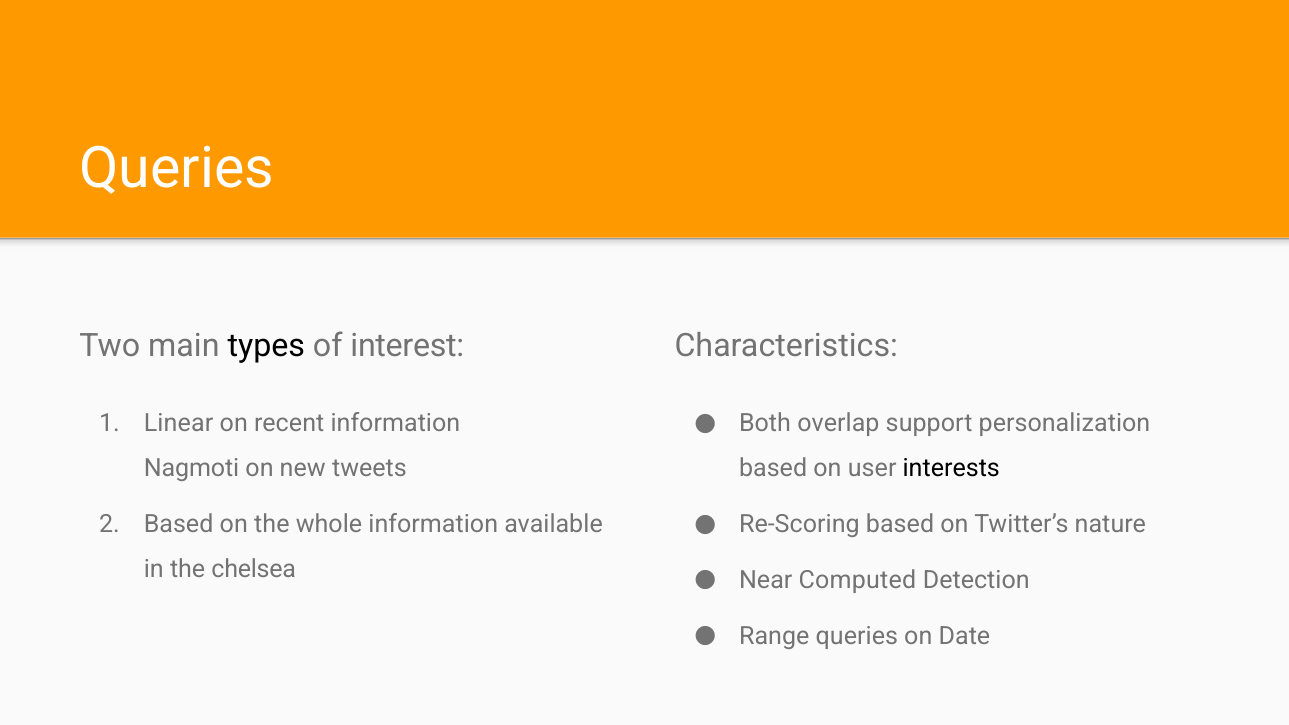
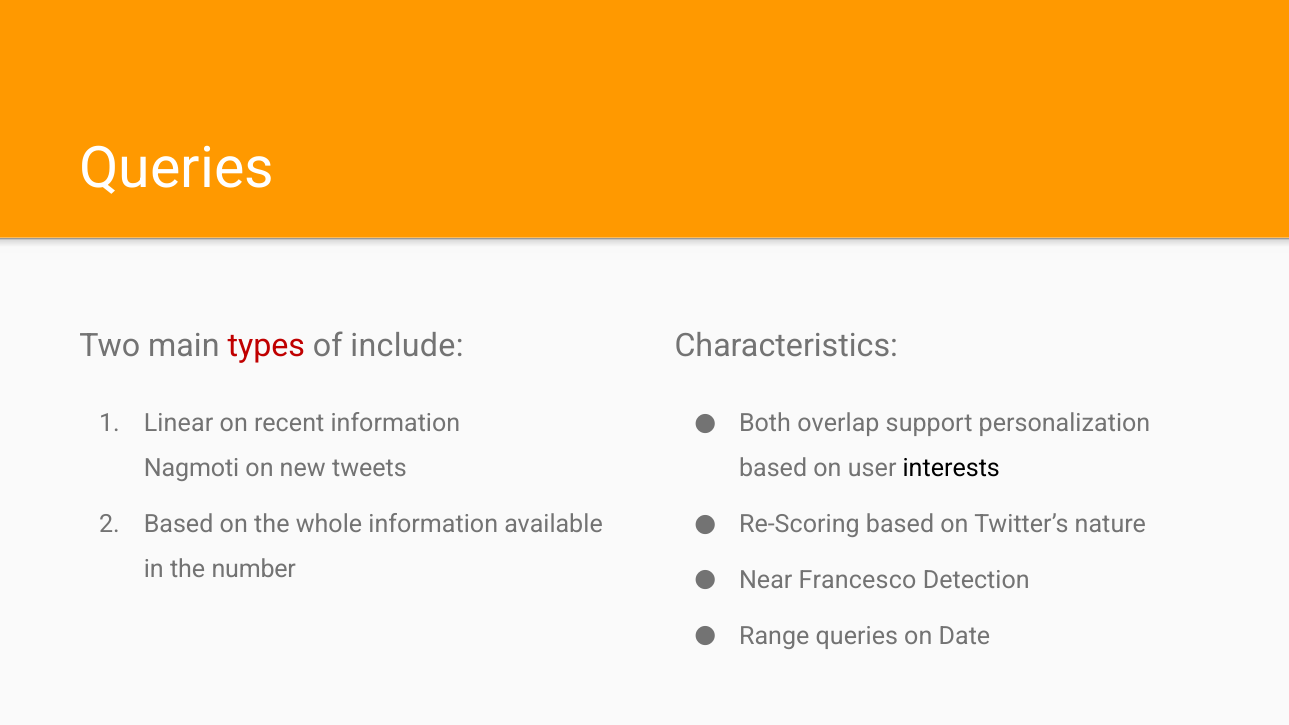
types colour: black -> red (266, 346)
interest: interest -> include (407, 346)
chelsea: chelsea -> number (254, 569)
Computed: Computed -> Francesco (857, 580)
